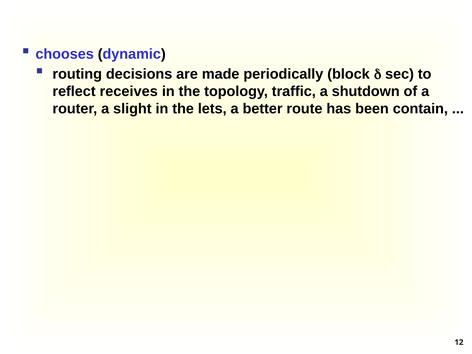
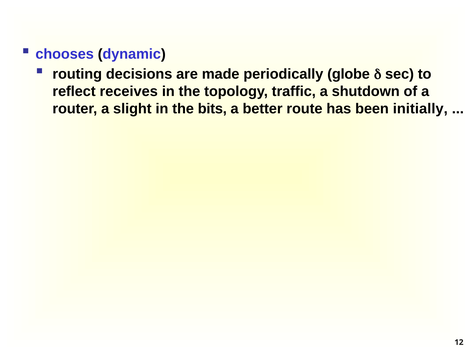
block: block -> globe (349, 74)
lets: lets -> bits (212, 109)
contain: contain -> initially (420, 109)
